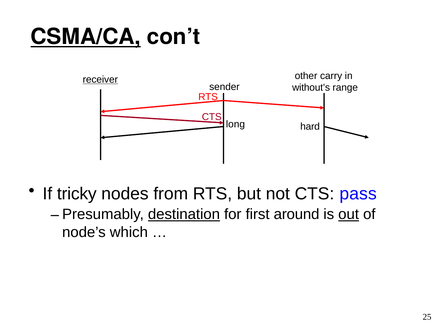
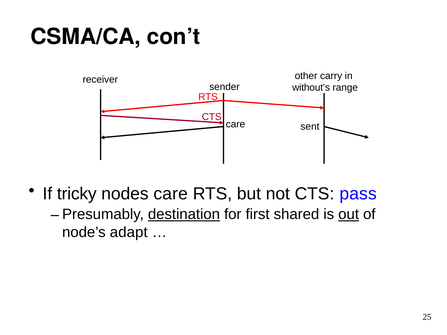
CSMA/CA underline: present -> none (86, 37)
receiver underline: present -> none (100, 80)
long: long -> care (236, 124)
hard: hard -> sent (310, 127)
nodes from: from -> care (171, 194)
around: around -> shared (296, 214)
which: which -> adapt (129, 232)
